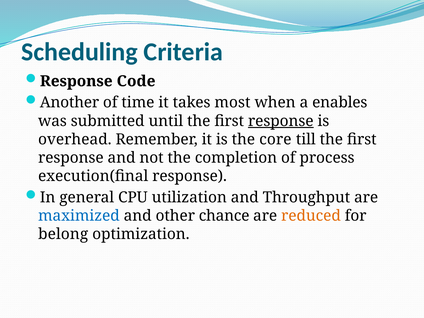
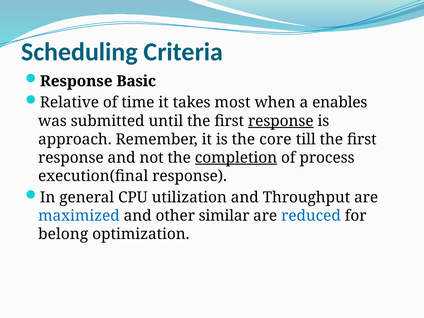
Code: Code -> Basic (136, 81)
Another: Another -> Relative (69, 103)
overhead: overhead -> approach (75, 139)
completion underline: none -> present (236, 158)
chance: chance -> similar (224, 216)
reduced colour: orange -> blue (311, 216)
